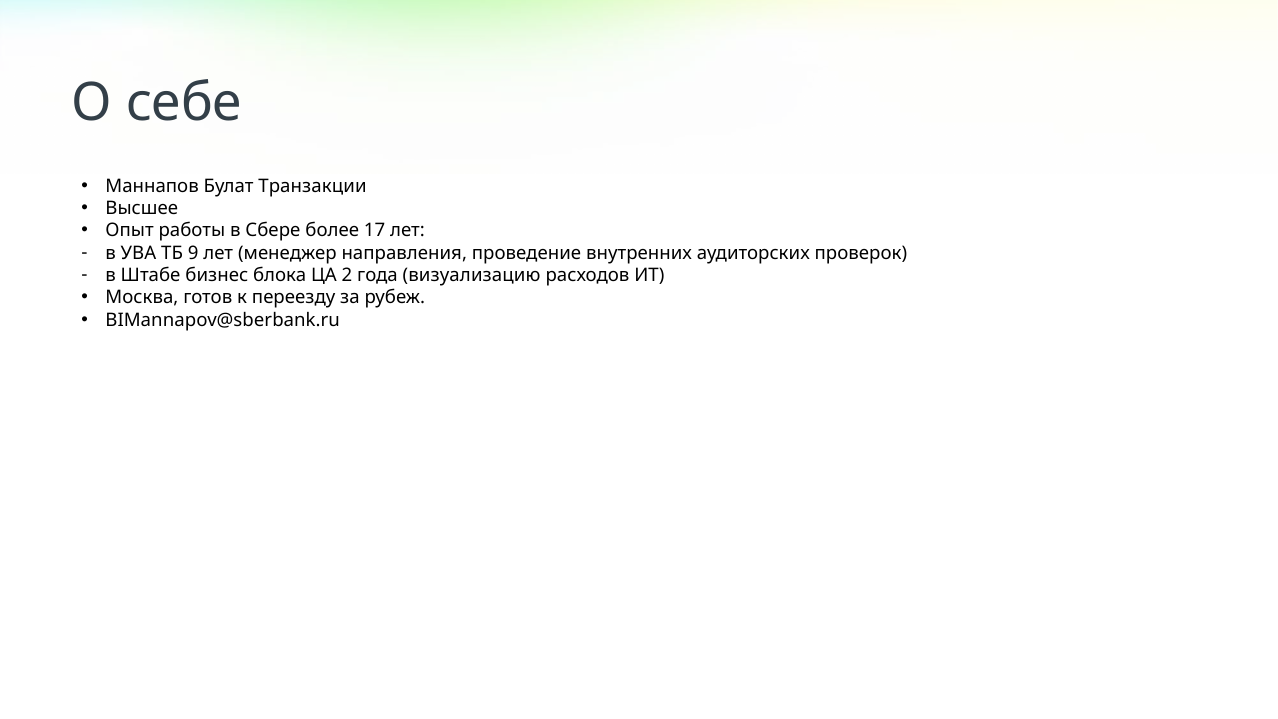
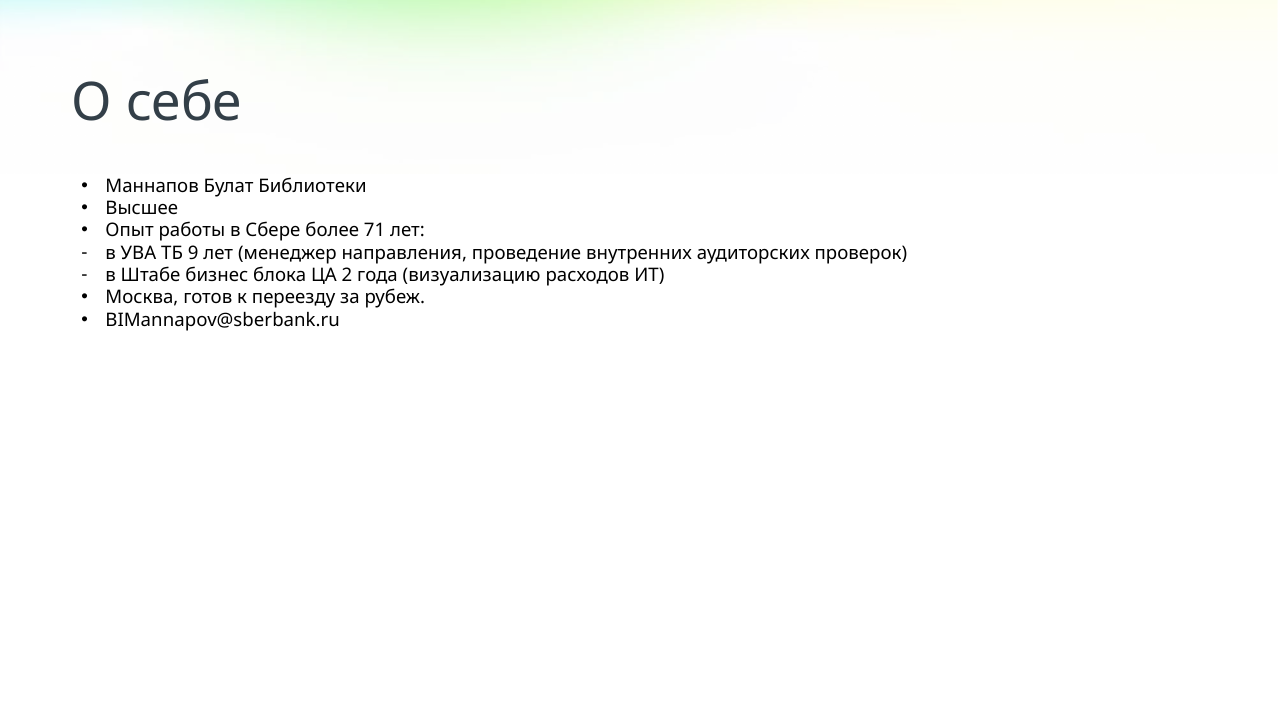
Транзакции: Транзакции -> Библиотеки (313, 186)
17: 17 -> 71 (375, 231)
